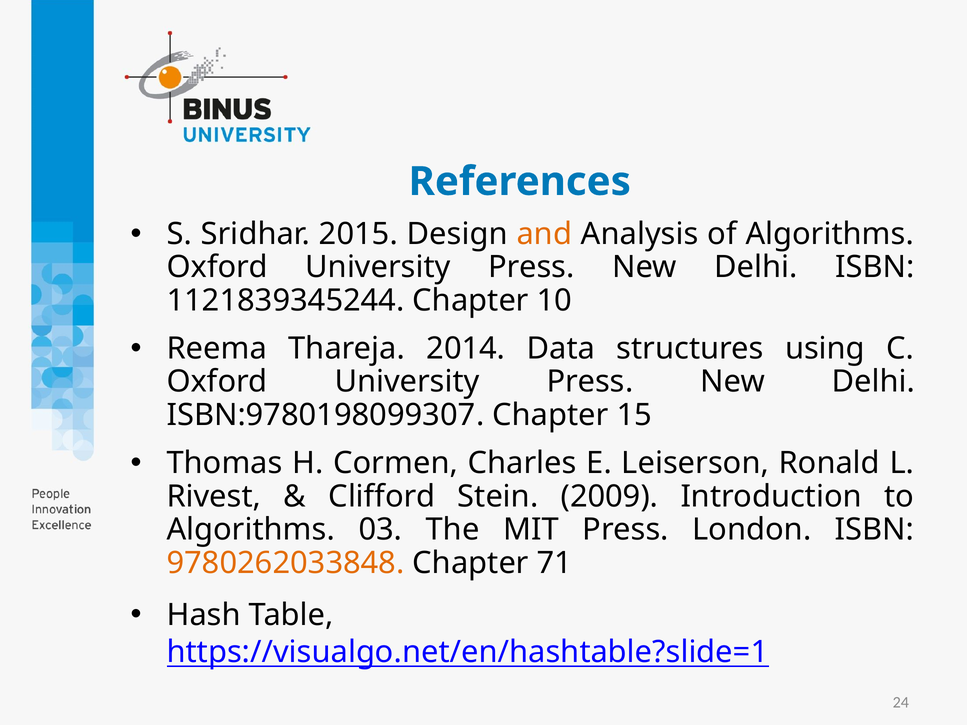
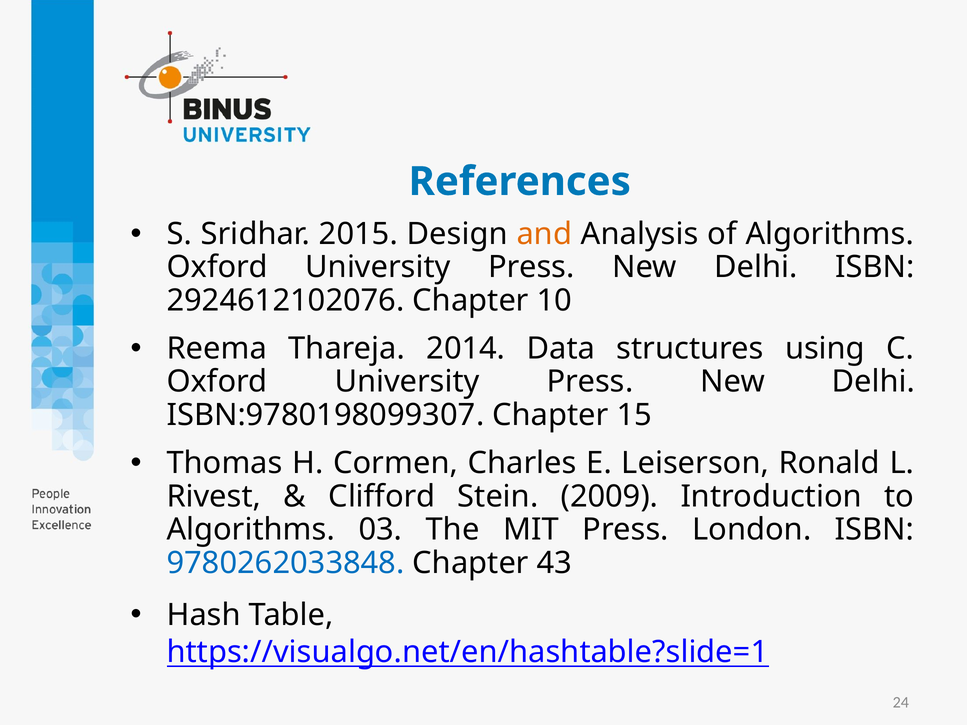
1121839345244: 1121839345244 -> 2924612102076 (286, 301)
9780262033848 colour: orange -> blue (286, 563)
71: 71 -> 43 (554, 563)
